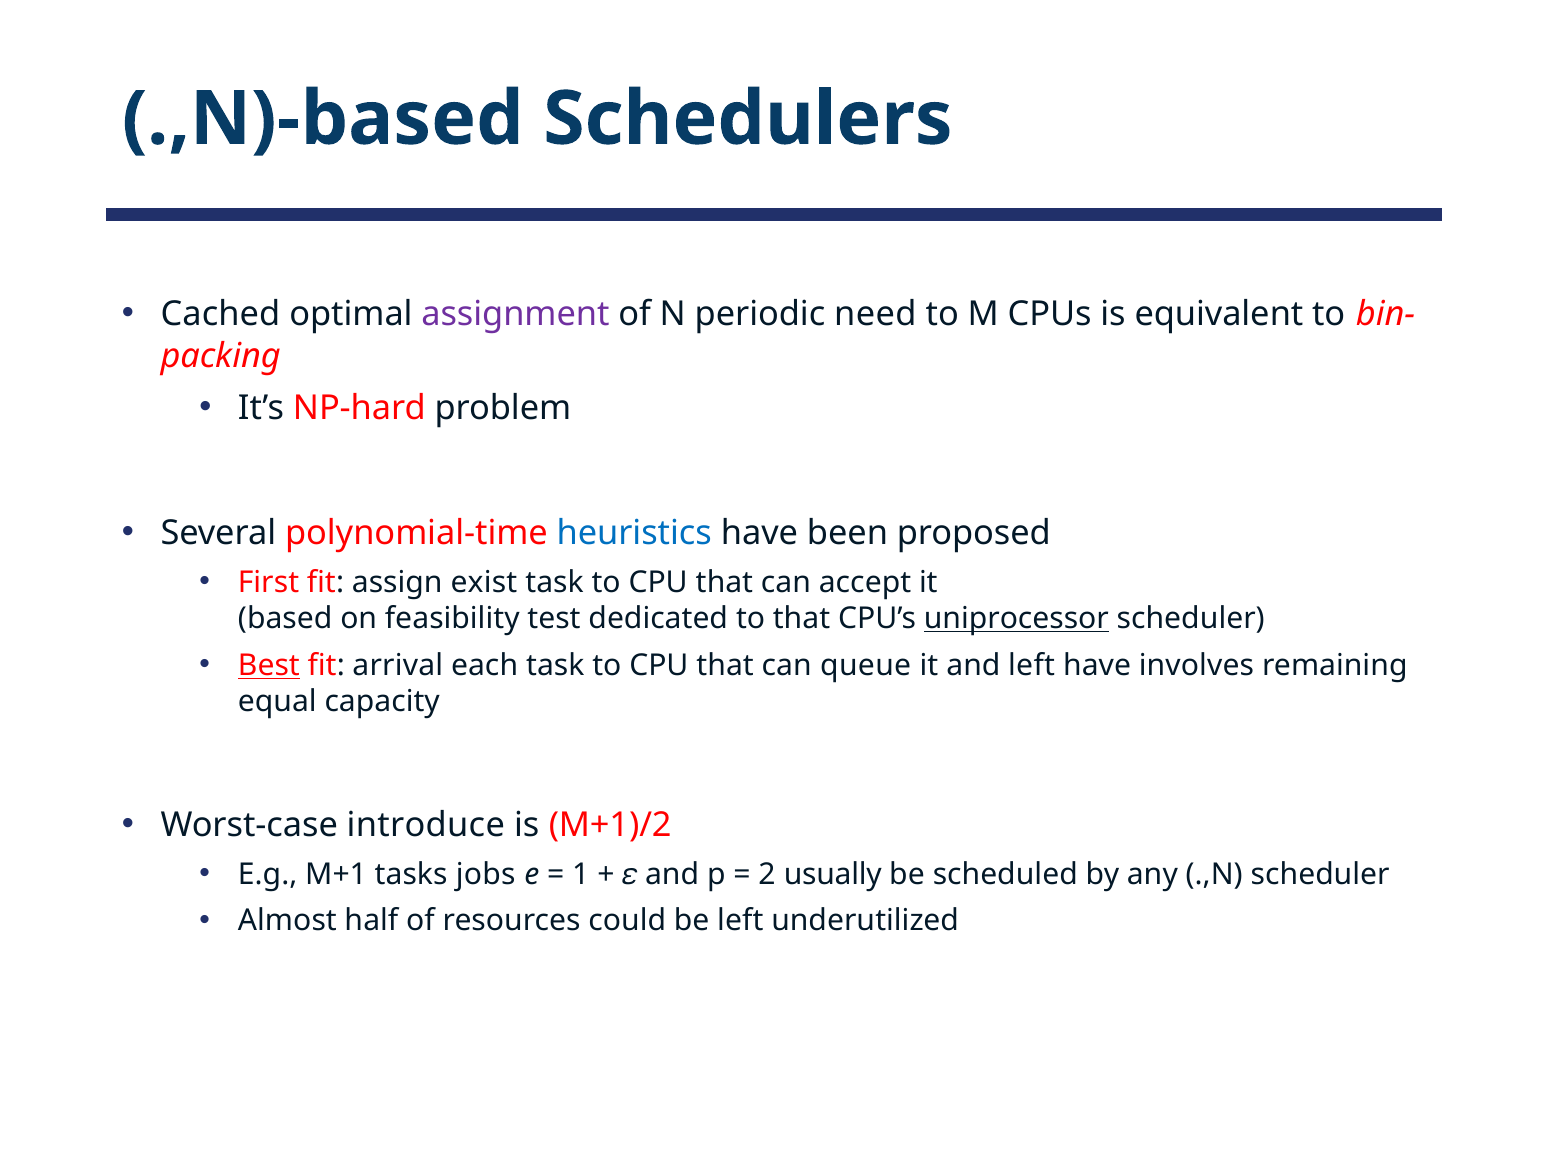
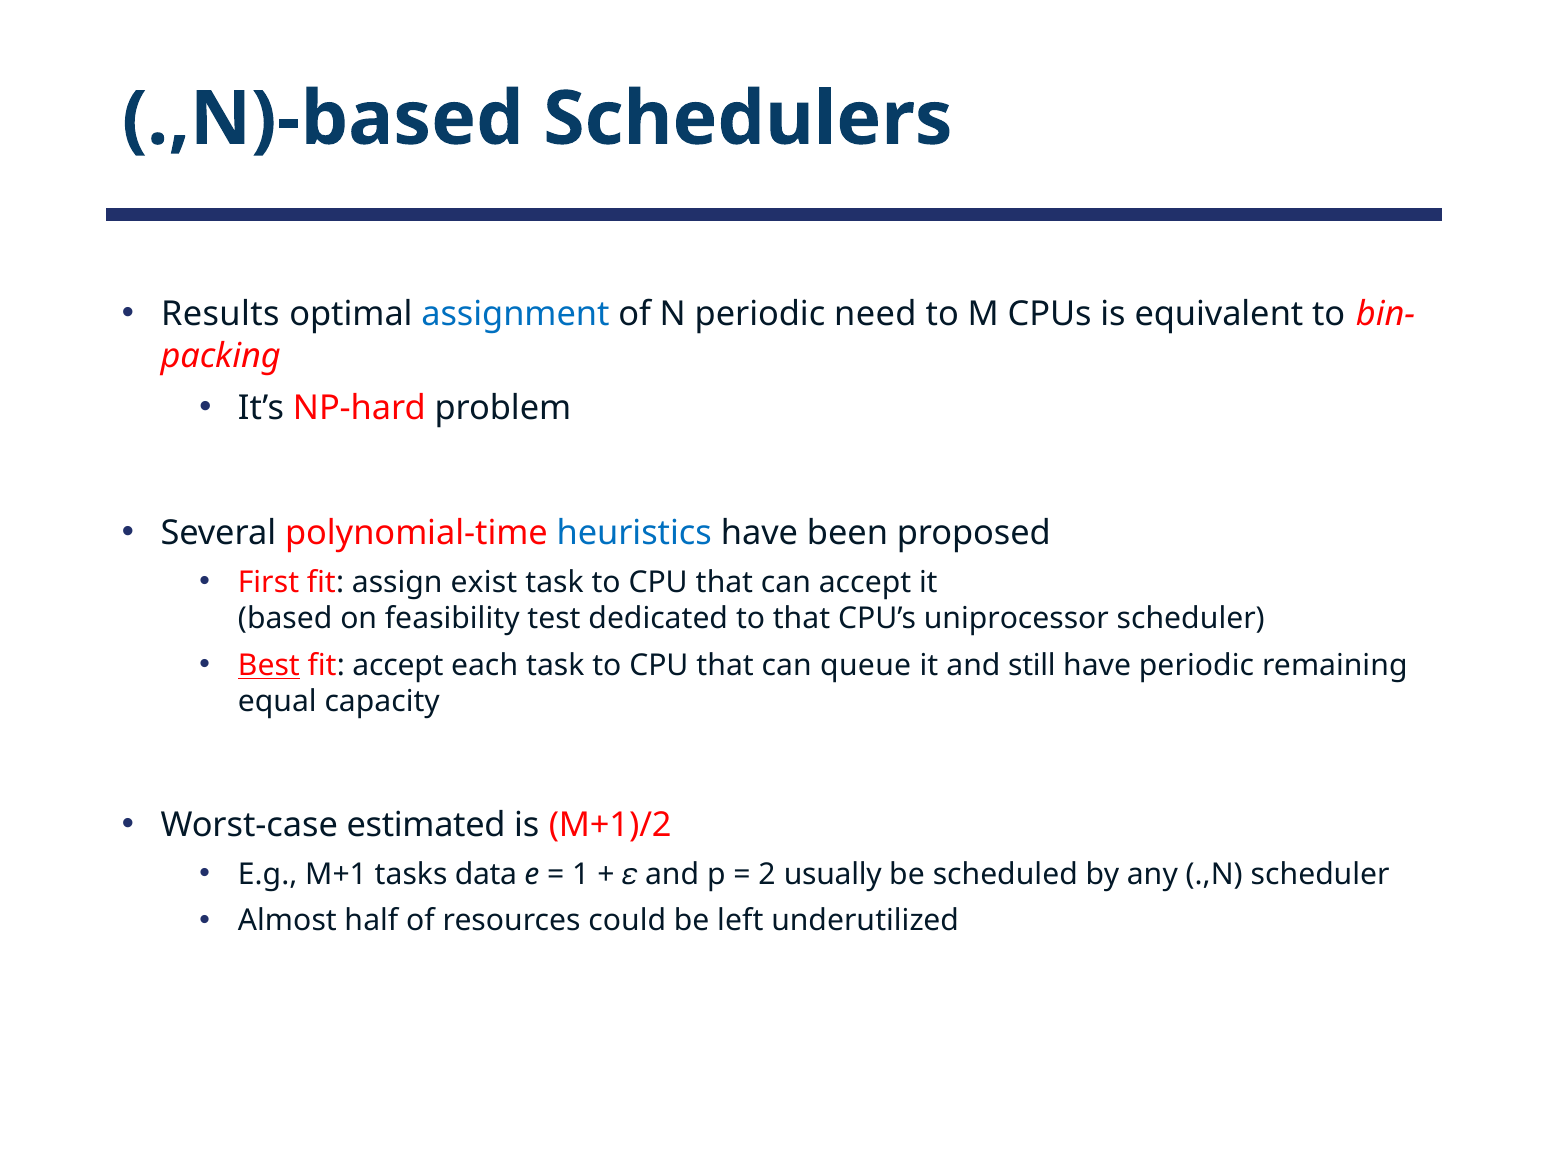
Cached: Cached -> Results (220, 315)
assignment colour: purple -> blue (515, 315)
uniprocessor underline: present -> none (1016, 619)
fit arrival: arrival -> accept (398, 666)
and left: left -> still (1032, 666)
have involves: involves -> periodic (1196, 666)
introduce: introduce -> estimated (426, 825)
jobs: jobs -> data (486, 874)
